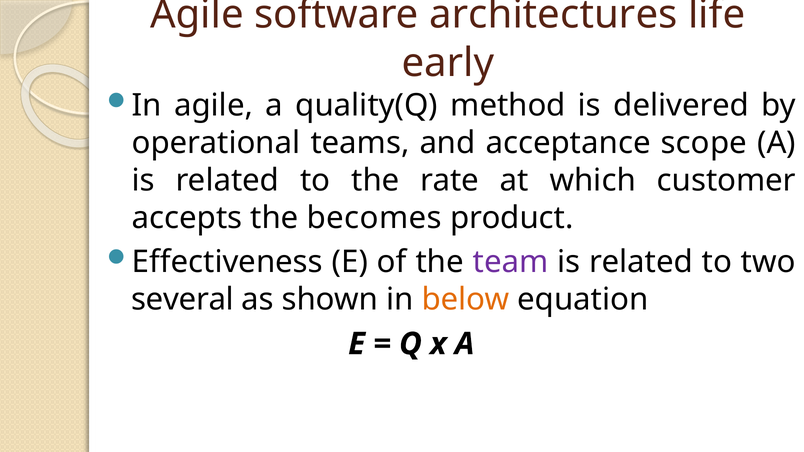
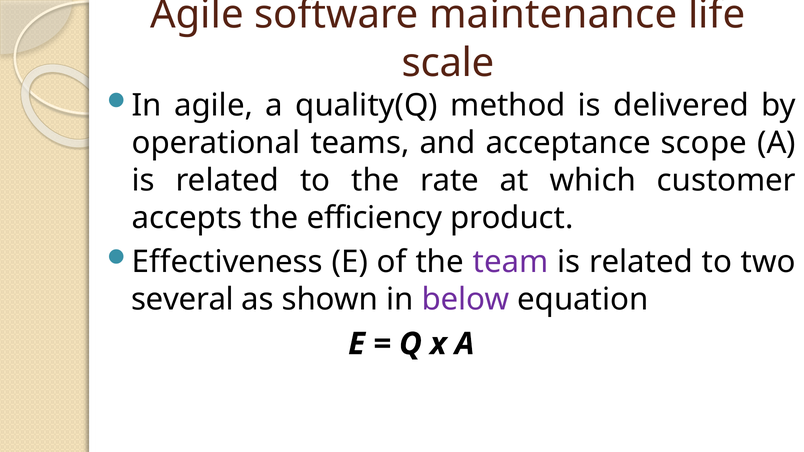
architectures: architectures -> maintenance (553, 15)
early: early -> scale (448, 63)
becomes: becomes -> efficiency (375, 218)
below colour: orange -> purple (466, 300)
